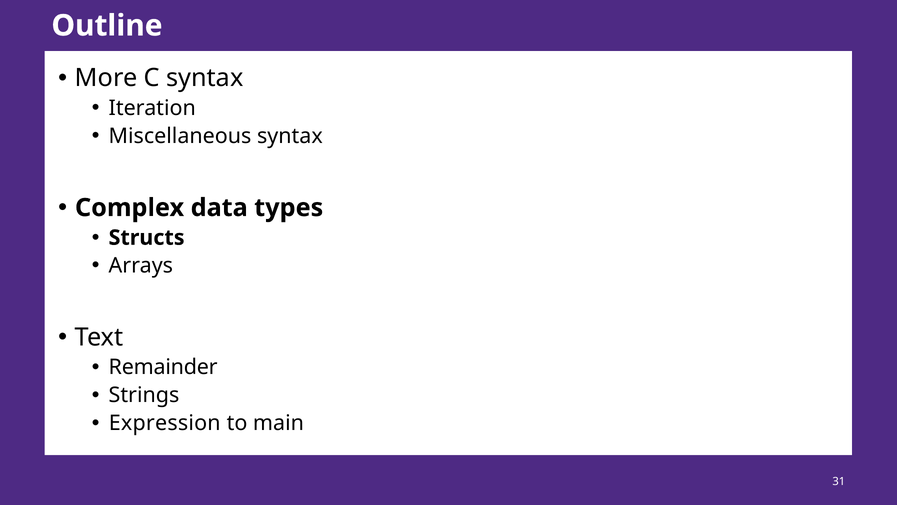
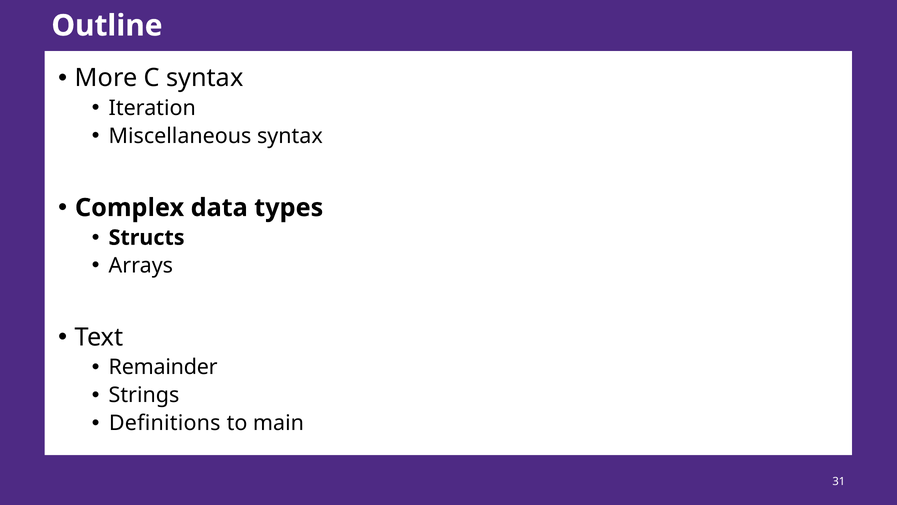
Expression: Expression -> Definitions (165, 423)
